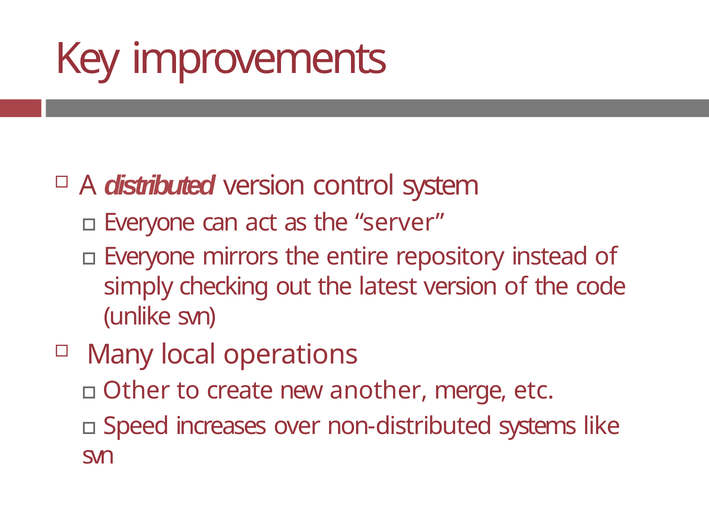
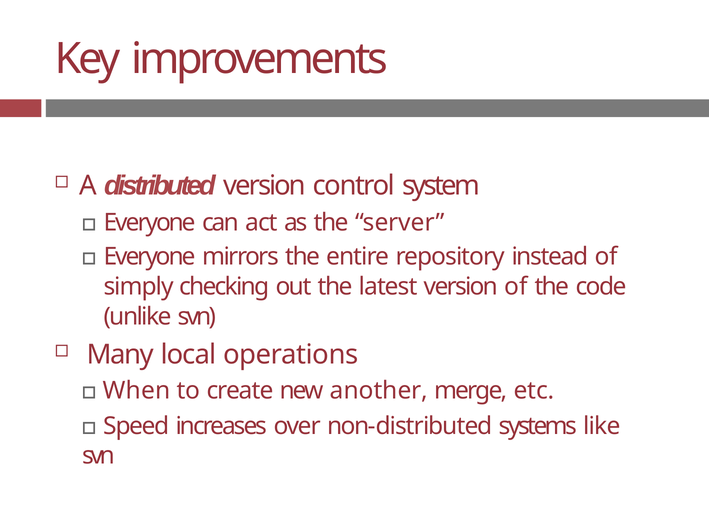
Other: Other -> When (137, 391)
